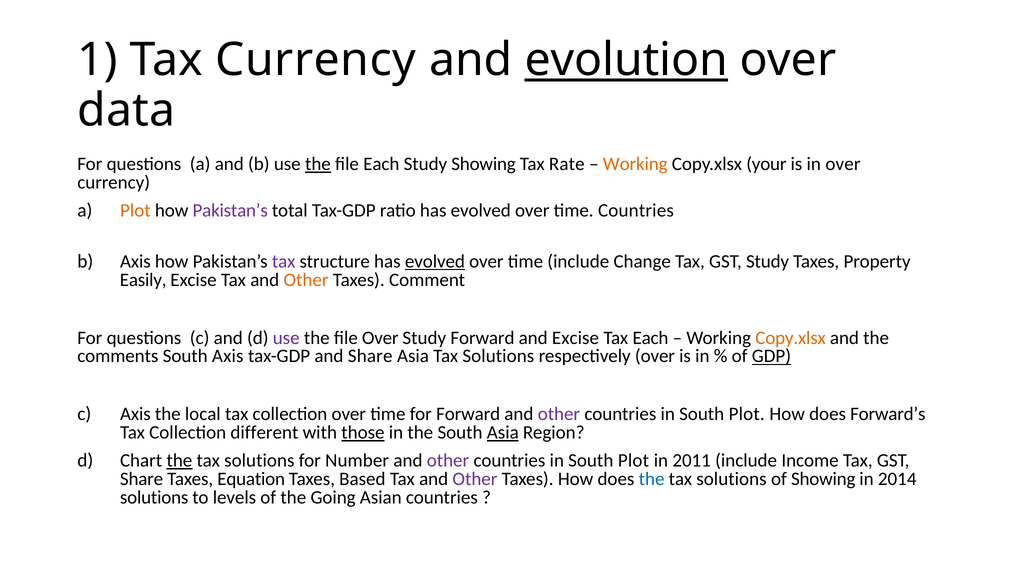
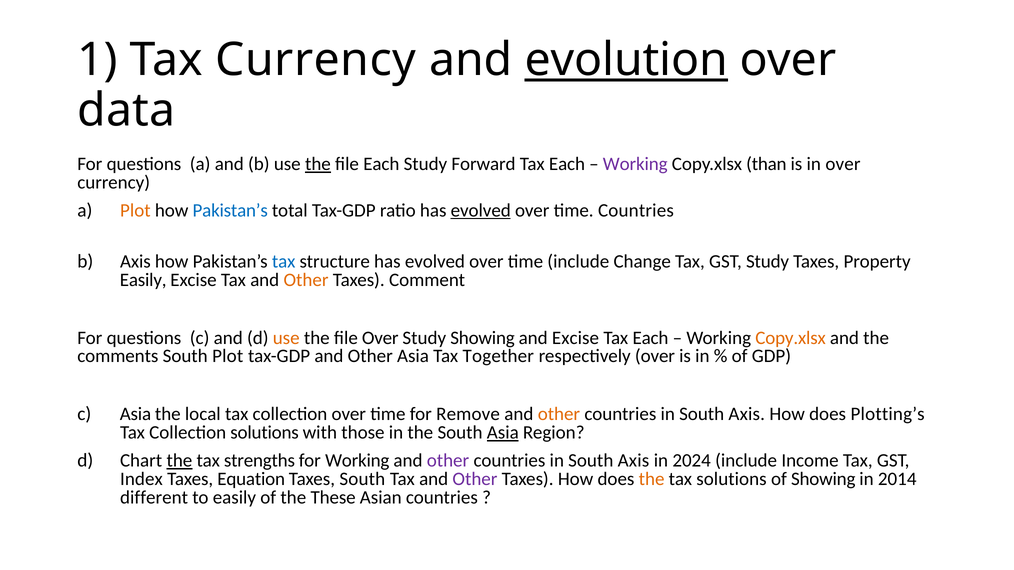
Study Showing: Showing -> Forward (484, 164)
Rate: Rate -> Each (567, 164)
Working colour: orange -> purple (635, 164)
your: your -> than (766, 164)
Pakistan’s colour: purple -> blue (230, 211)
evolved underline: none -> present (481, 211)
tax colour: purple -> blue (284, 262)
evolved underline: present -> none (435, 262)
use colour: purple -> orange (286, 338)
Study Forward: Forward -> Showing (483, 338)
South Axis: Axis -> Plot (228, 356)
tax-GDP and Share: Share -> Other (370, 356)
Asia Tax Solutions: Solutions -> Together (498, 356)
GDP underline: present -> none (771, 356)
c Axis: Axis -> Asia (135, 414)
for Forward: Forward -> Remove (468, 414)
other colour: purple -> orange (559, 414)
Plot: Plot -> Axis (747, 414)
Forward’s: Forward’s -> Plotting’s (888, 414)
Collection different: different -> solutions (265, 433)
those underline: present -> none (363, 433)
solutions: solutions -> strengths (259, 461)
for Number: Number -> Working (357, 461)
Plot: Plot -> Axis (633, 461)
2011: 2011 -> 2024 (692, 461)
Share: Share -> Index (141, 479)
Taxes Based: Based -> South (362, 479)
the colour: blue -> orange (652, 479)
solutions: solutions -> different (154, 498)
to levels: levels -> easily (234, 498)
Going: Going -> These (333, 498)
